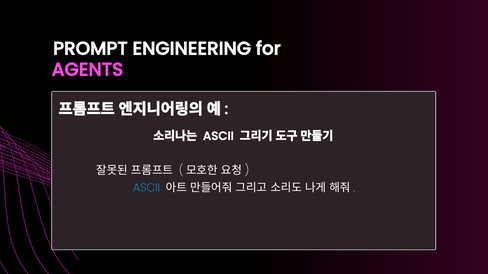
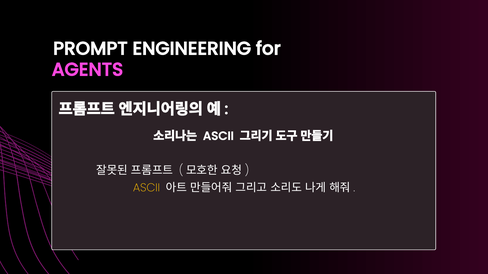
ASCII colour: light blue -> yellow (147, 188)
